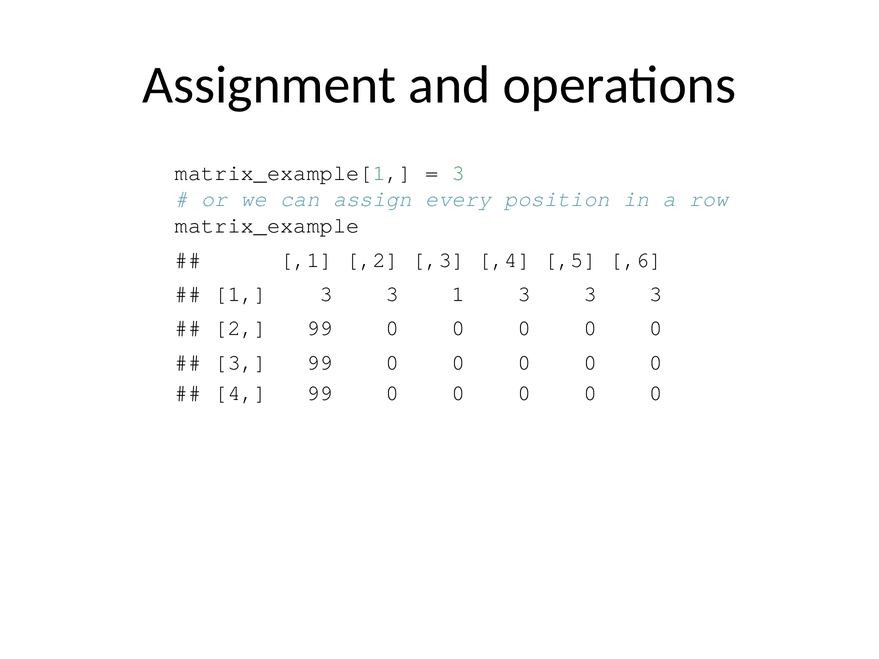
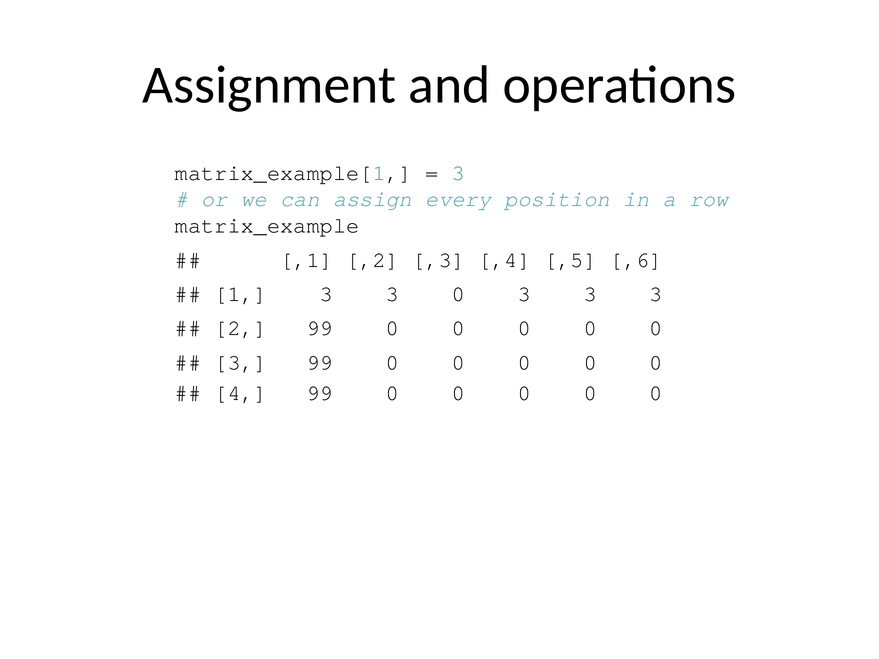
3 1: 1 -> 0 (458, 294)
